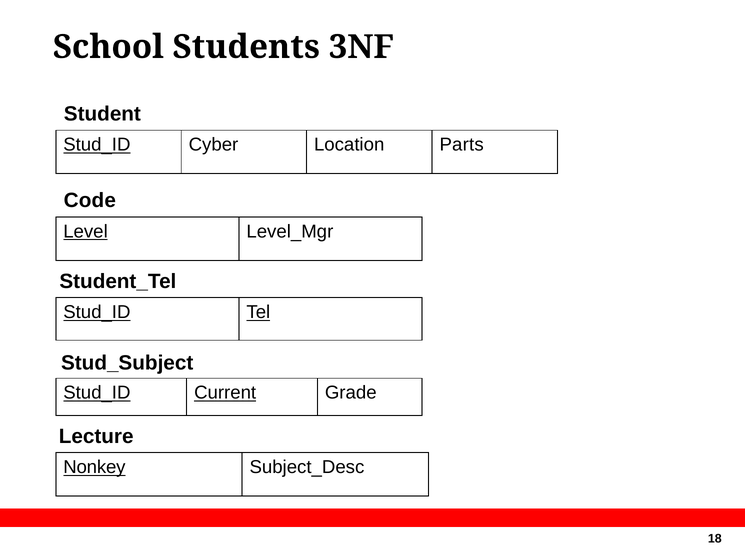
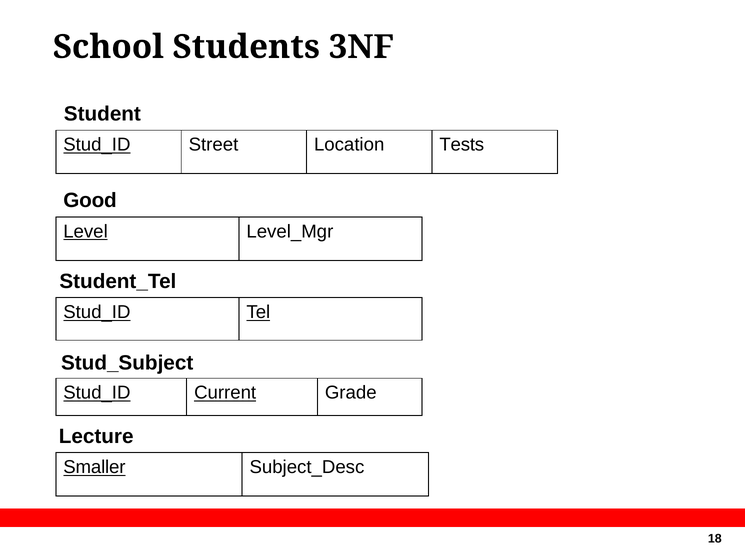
Cyber: Cyber -> Street (213, 145)
Parts: Parts -> Tests (462, 145)
Code: Code -> Good (90, 201)
Nonkey: Nonkey -> Smaller (94, 468)
